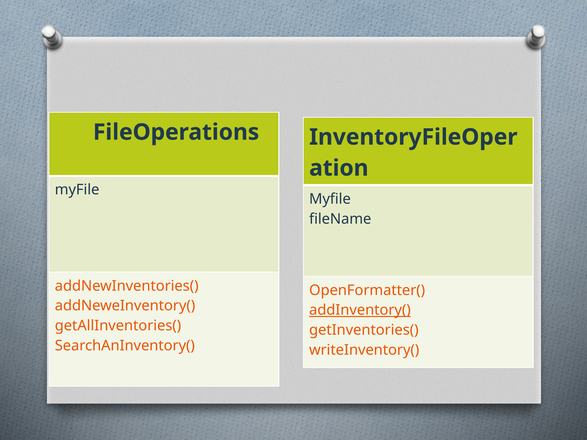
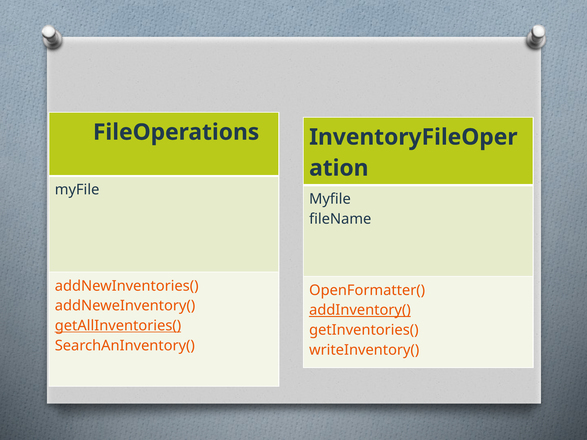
getAllInventories( underline: none -> present (118, 326)
